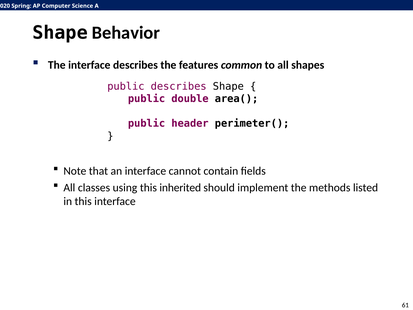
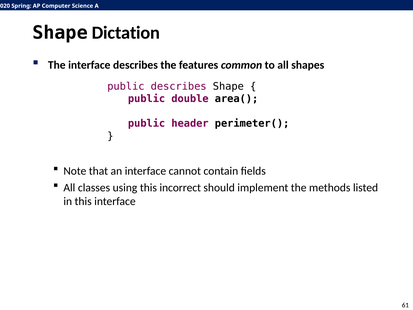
Behavior: Behavior -> Dictation (126, 33)
inherited: inherited -> incorrect (180, 187)
